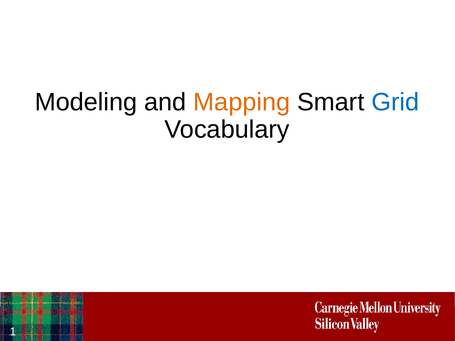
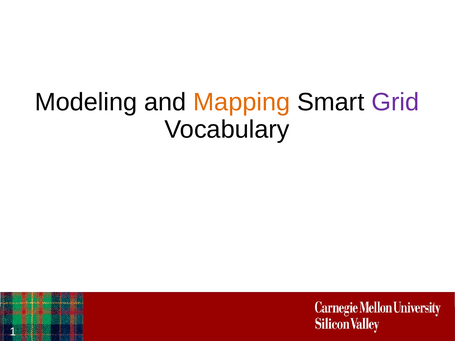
Grid colour: blue -> purple (395, 102)
